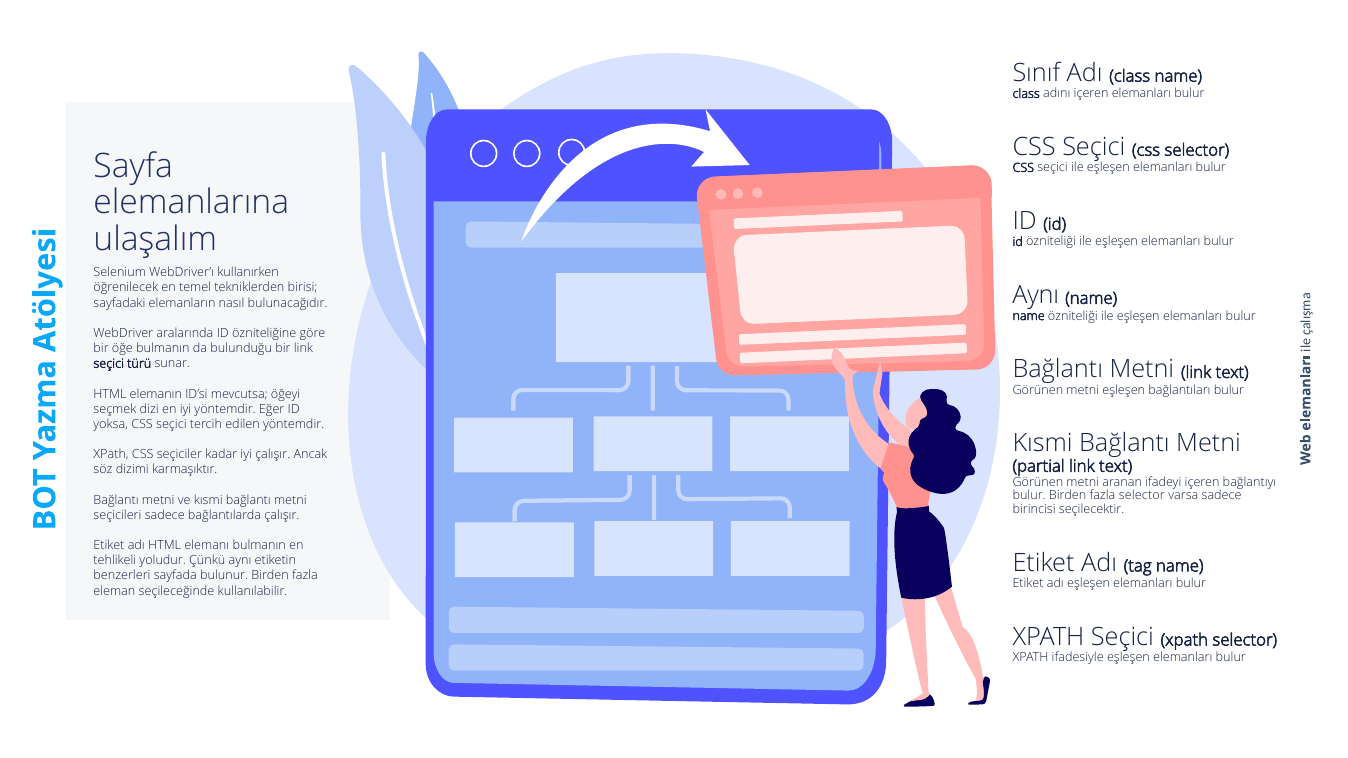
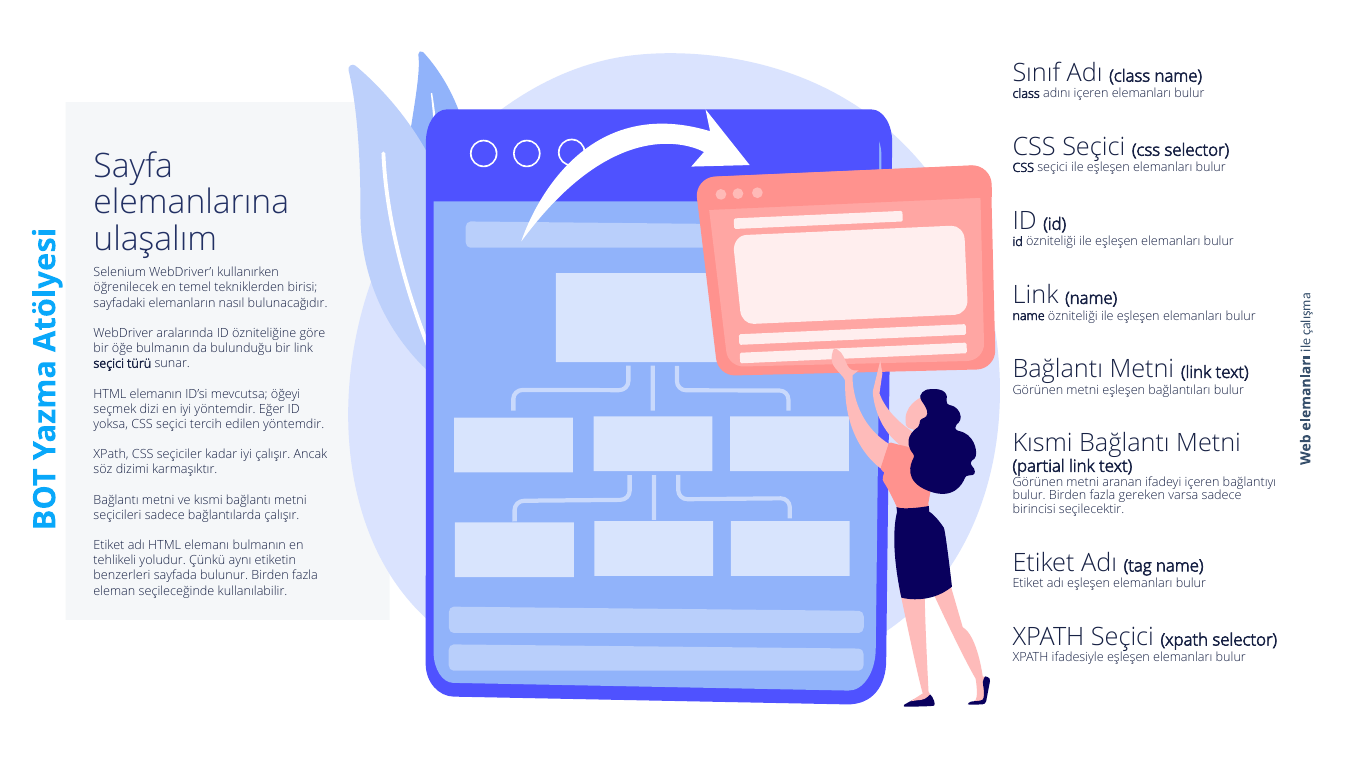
Aynı: Aynı -> Link (1036, 296)
fazla selector: selector -> gereken (1142, 496)
